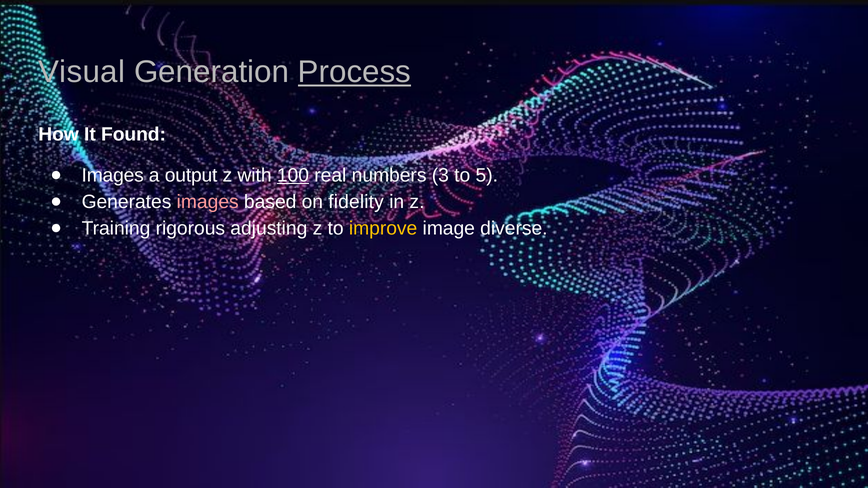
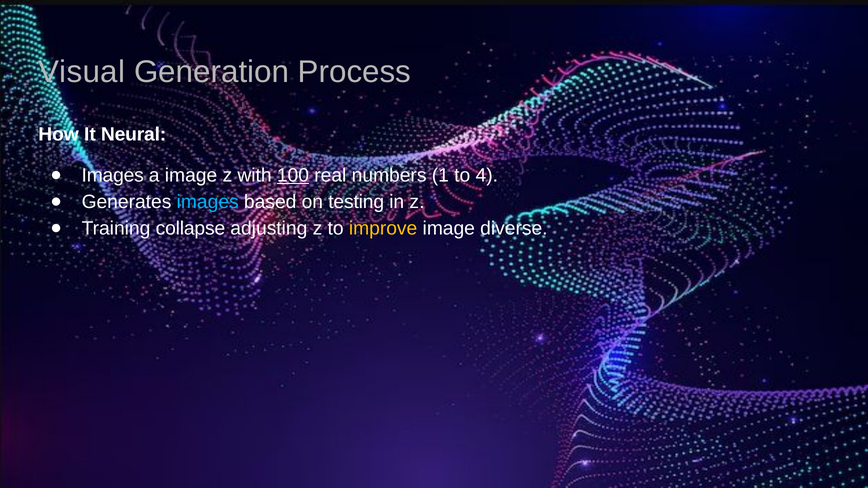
Process underline: present -> none (354, 72)
Found: Found -> Neural (134, 134)
a output: output -> image (191, 175)
3: 3 -> 1 (440, 175)
5: 5 -> 4 (487, 175)
images colour: pink -> light blue (208, 202)
fidelity: fidelity -> testing (356, 202)
rigorous: rigorous -> collapse (190, 229)
